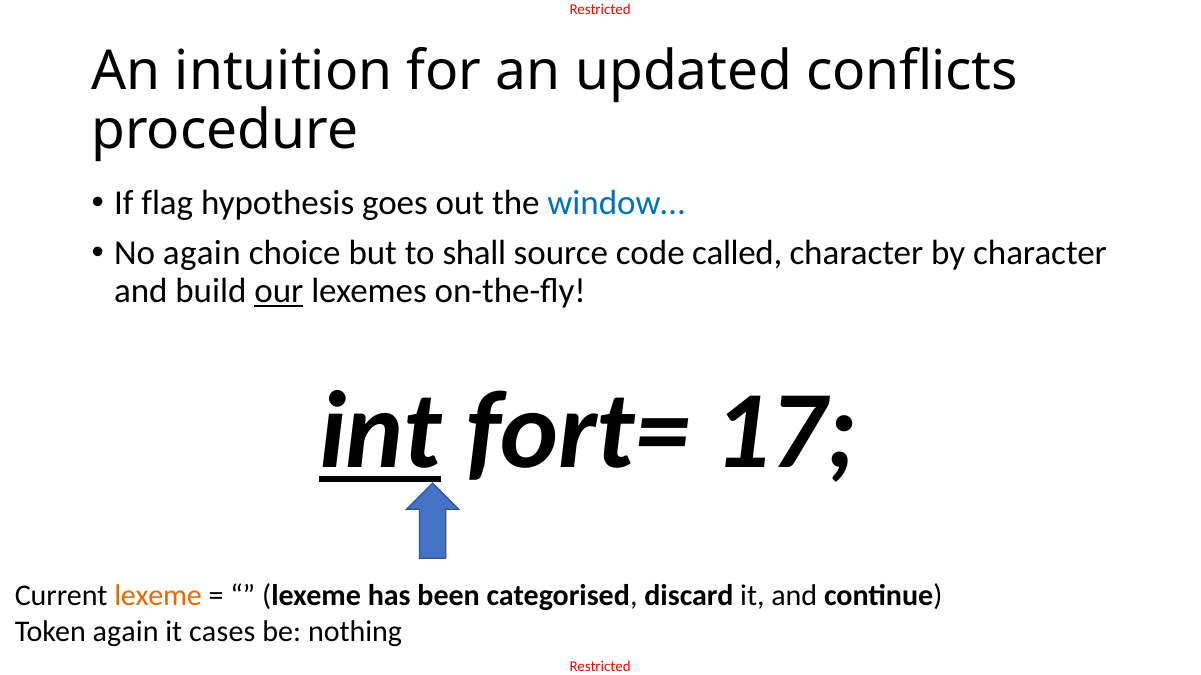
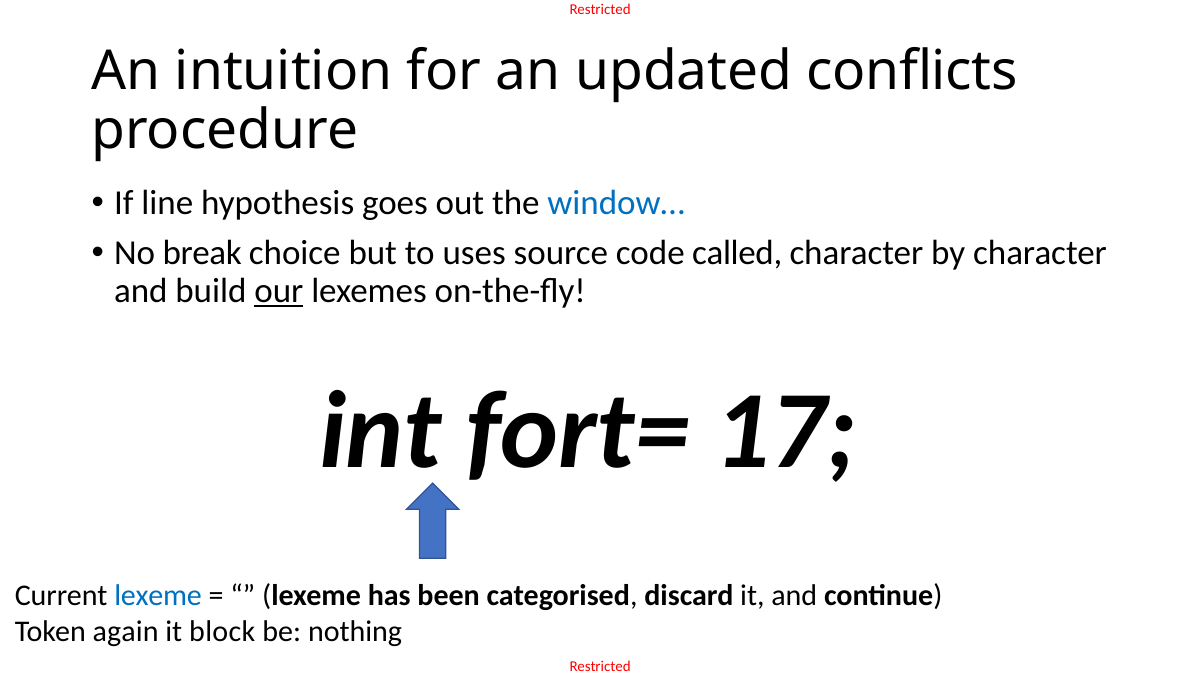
flag: flag -> line (167, 203)
No again: again -> break (202, 253)
shall: shall -> uses (474, 253)
int underline: present -> none (380, 432)
lexeme colour: orange -> blue (158, 596)
cases: cases -> block (222, 632)
